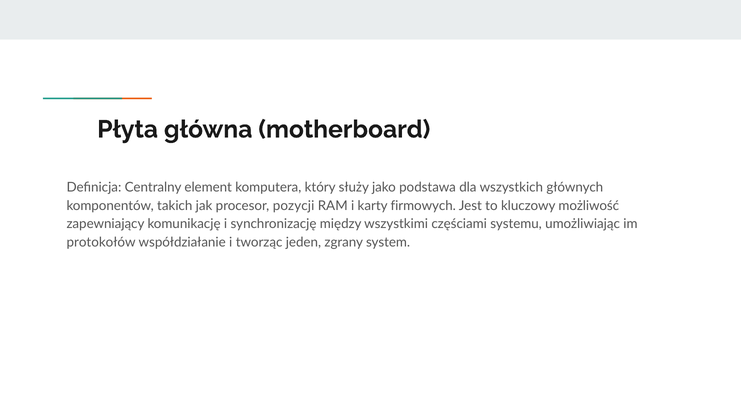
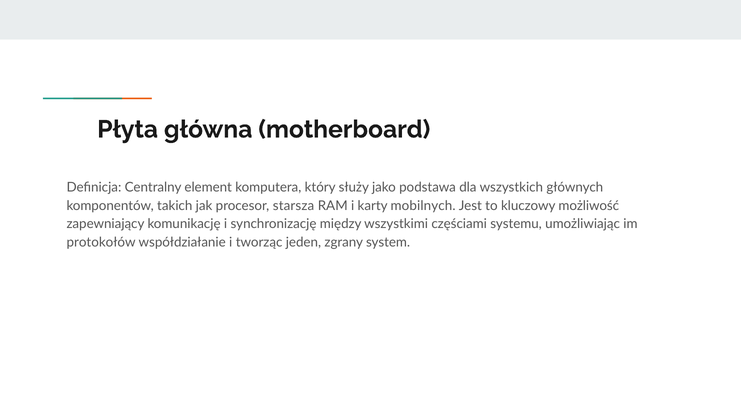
pozycji: pozycji -> starsza (294, 206)
firmowych: firmowych -> mobilnych (423, 206)
